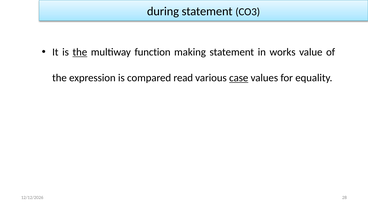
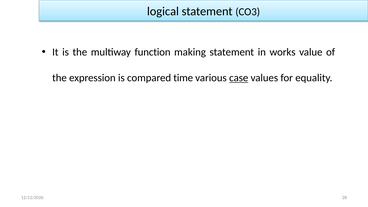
during: during -> logical (163, 11)
the underline: present -> none (80, 52)
read: read -> time (183, 78)
